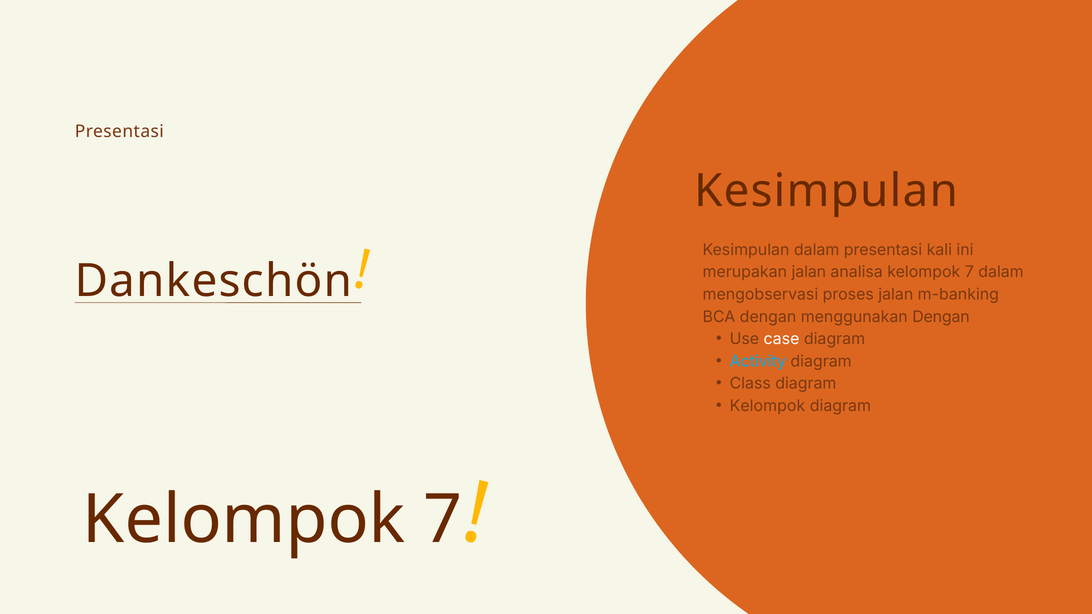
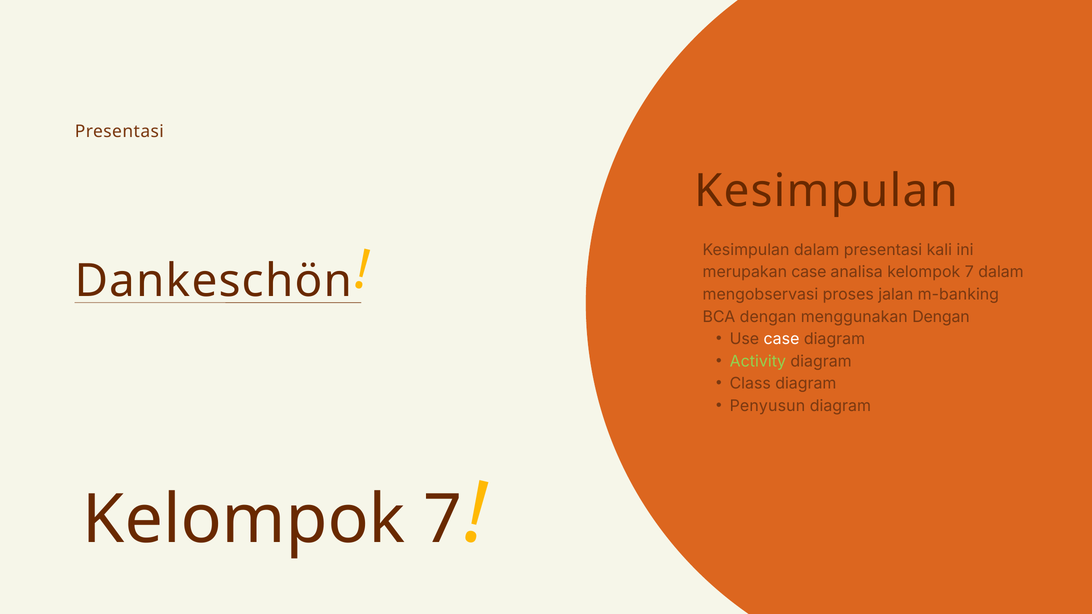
merupakan jalan: jalan -> case (809, 272)
Activity colour: light blue -> light green (758, 361)
Kelompok: Kelompok -> Penyusun (767, 406)
